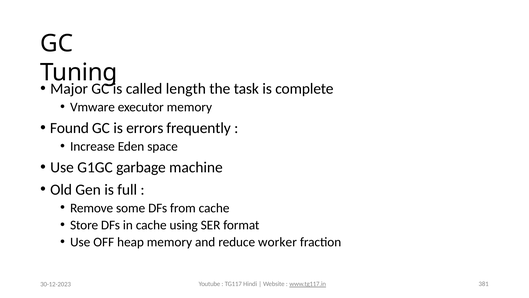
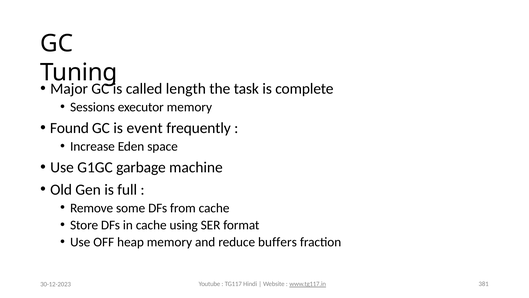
Vmware: Vmware -> Sessions (92, 107)
errors: errors -> event (145, 128)
worker: worker -> buffers (277, 242)
